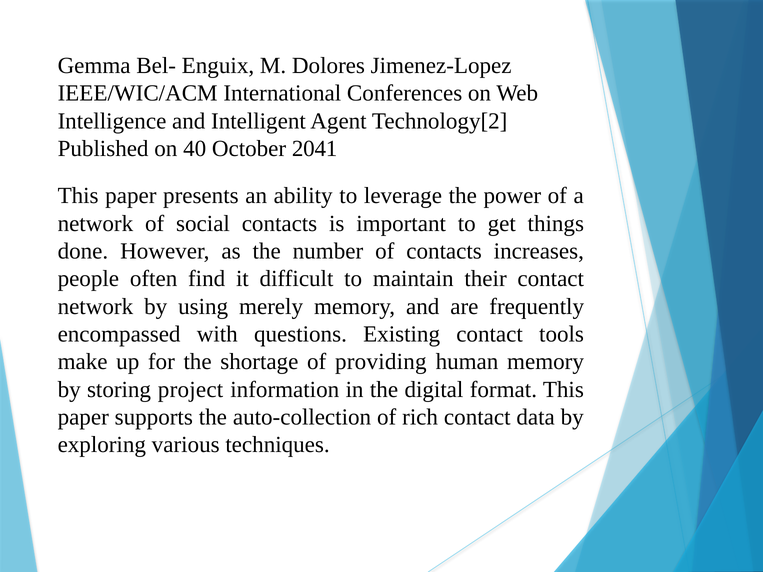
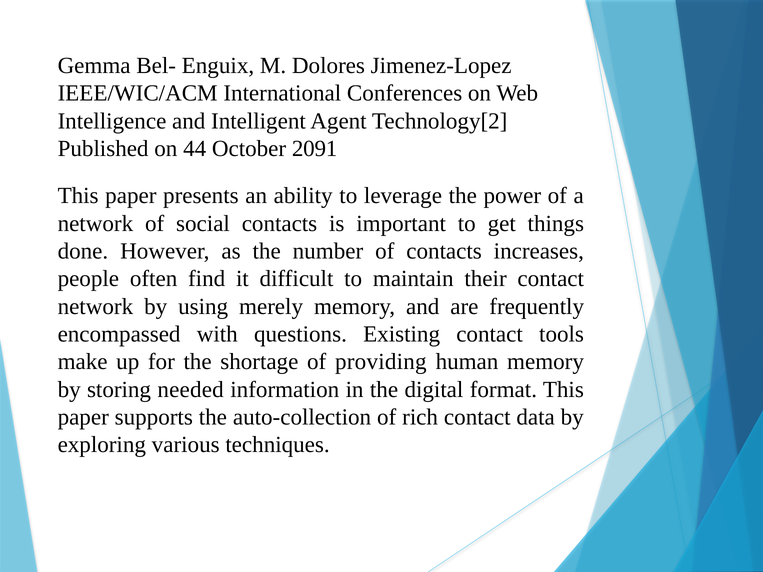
40: 40 -> 44 (195, 149)
2041: 2041 -> 2091 (315, 149)
project: project -> needed (191, 390)
